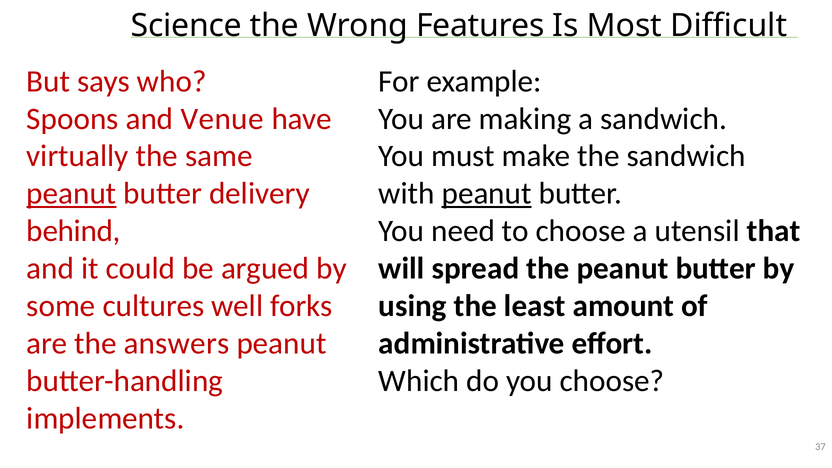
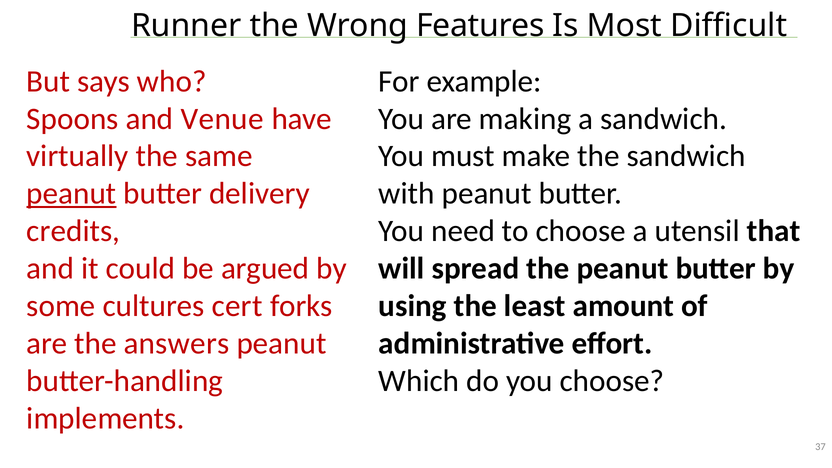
Science: Science -> Runner (186, 26)
peanut underline: present -> none (487, 194)
behind: behind -> credits (73, 231)
well: well -> cert (237, 306)
